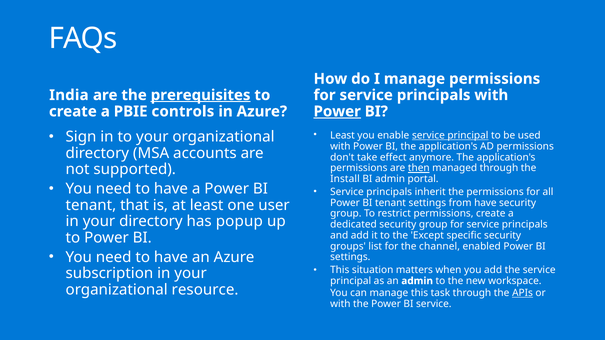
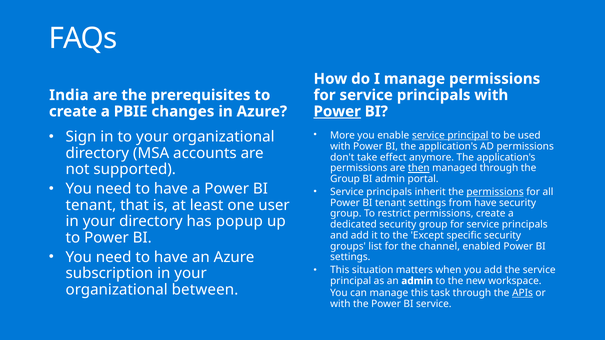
prerequisites underline: present -> none (201, 95)
controls: controls -> changes (183, 112)
Least: Least -> More (343, 135)
Install: Install -> Group (345, 179)
permissions underline: none -> present (495, 192)
resource: resource -> between (205, 290)
